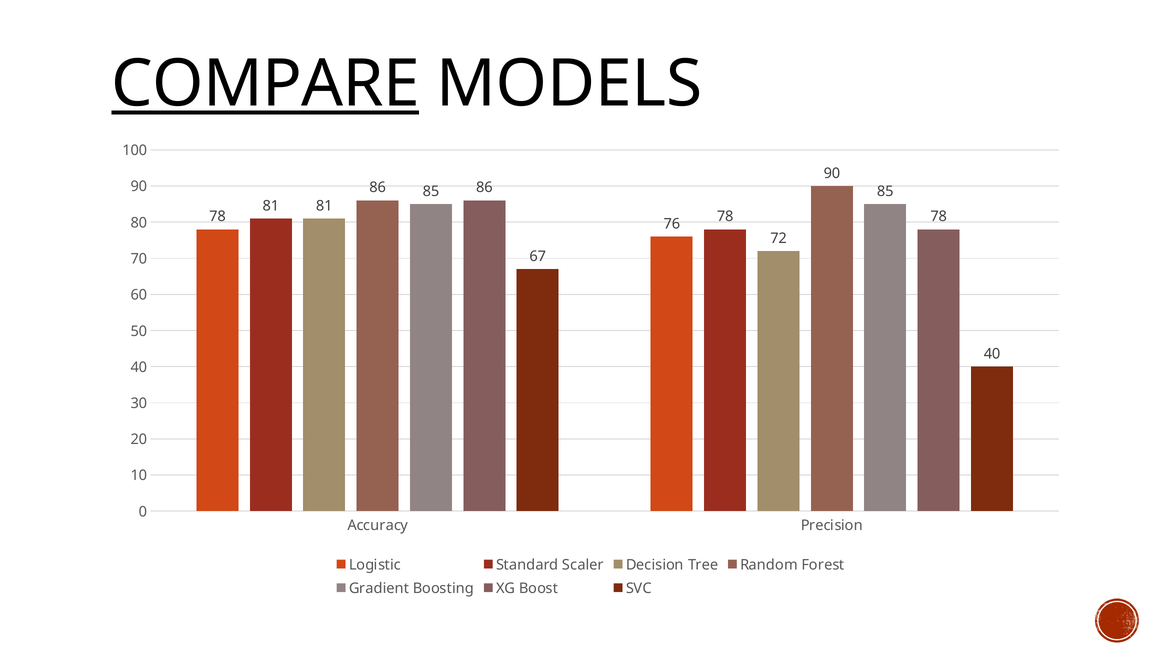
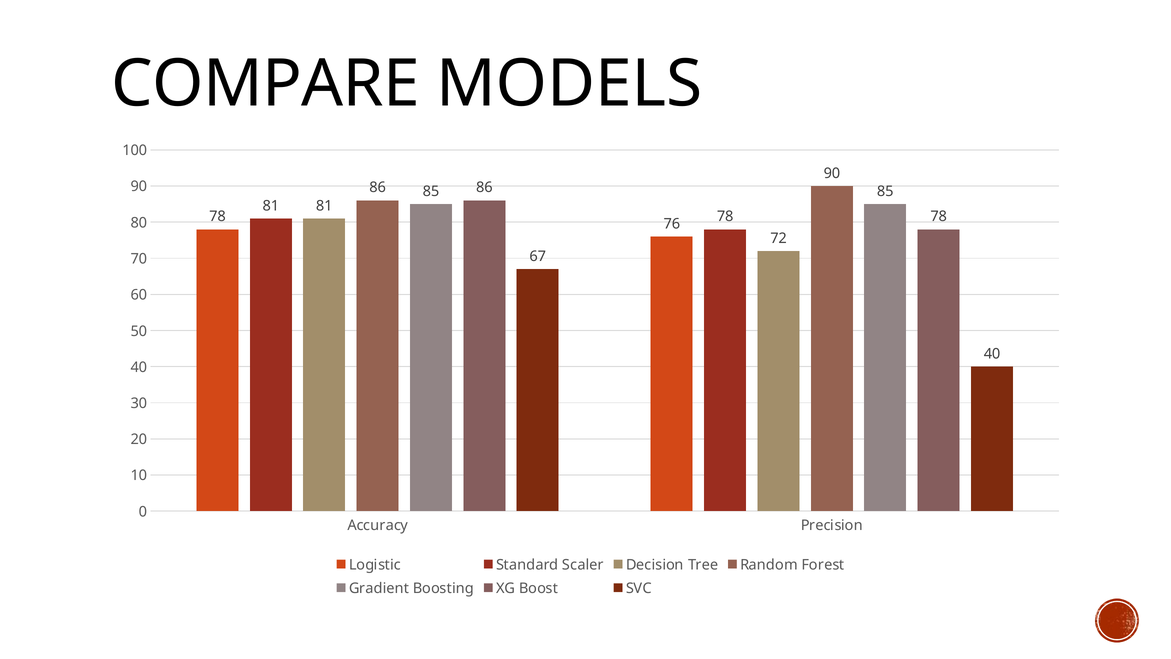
COMPARE underline: present -> none (266, 84)
